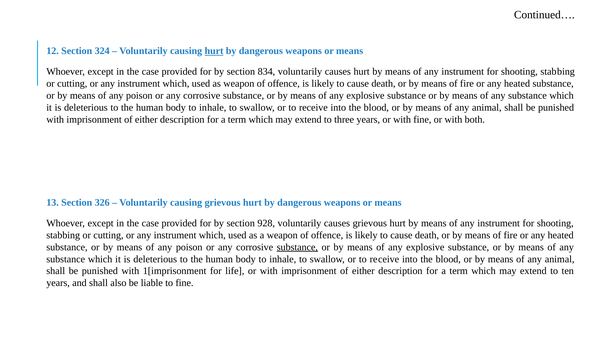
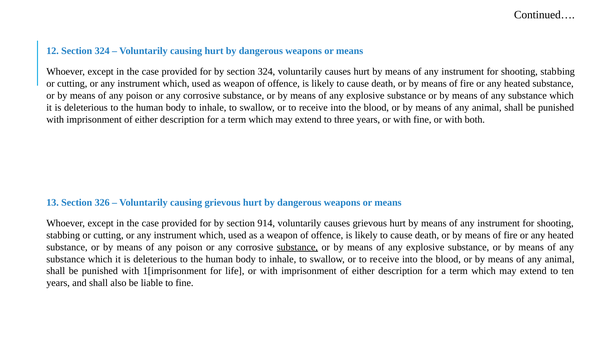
hurt underline: present -> none (214, 51)
by section 834: 834 -> 324 (266, 72)
928: 928 -> 914 (266, 223)
